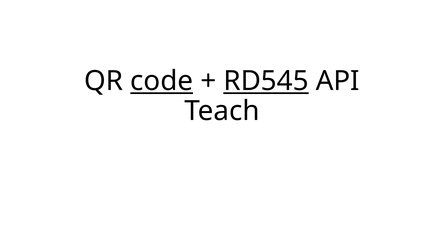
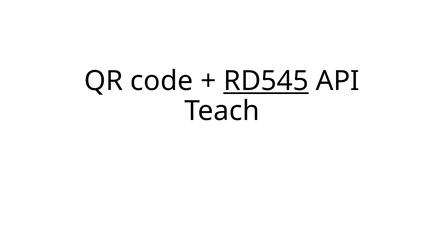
code underline: present -> none (162, 81)
